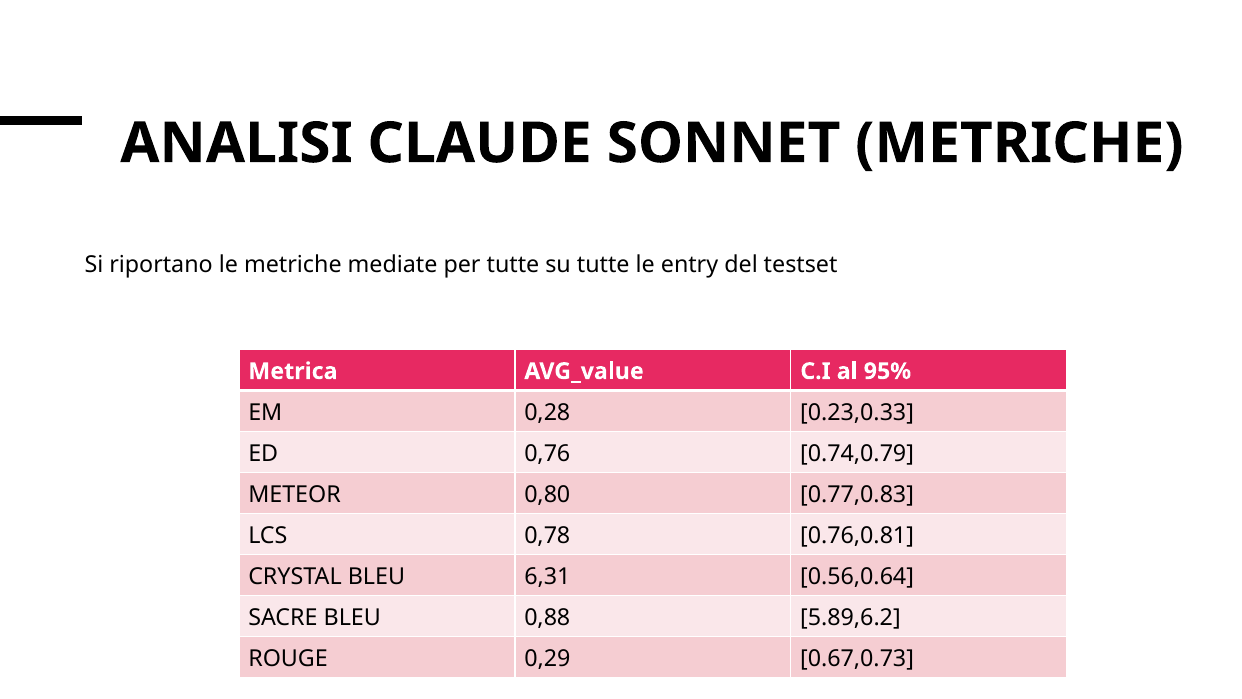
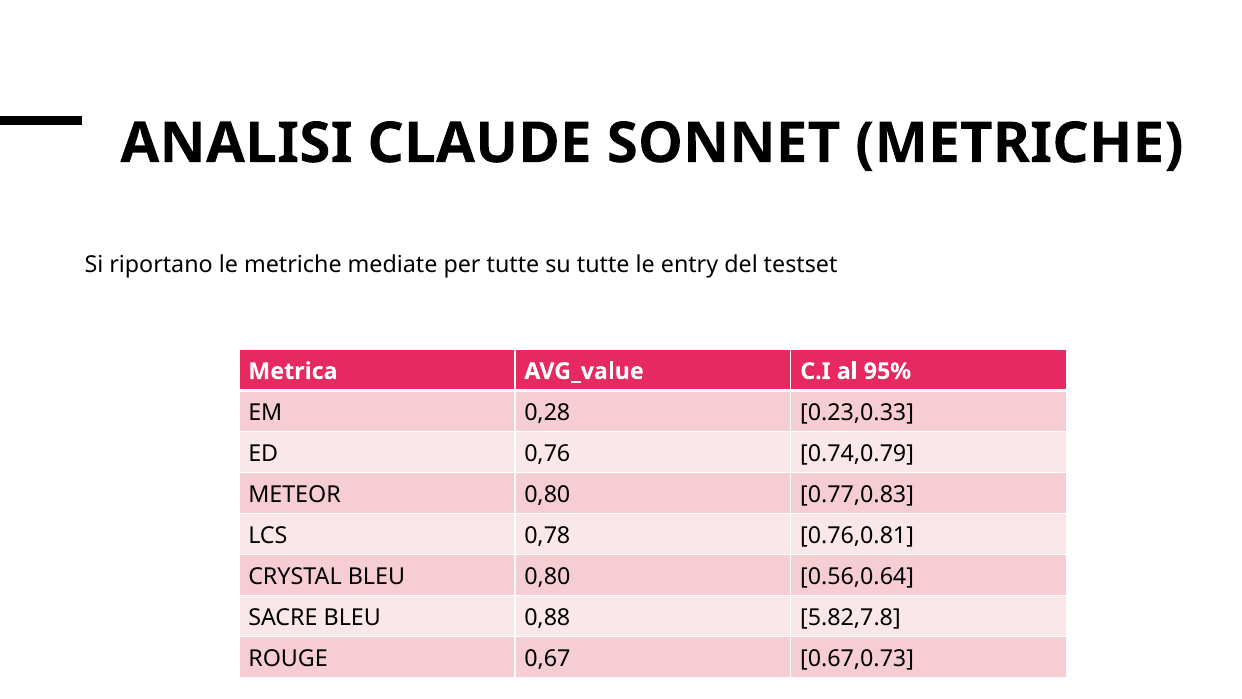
BLEU 6,31: 6,31 -> 0,80 (547, 576)
5.89,6.2: 5.89,6.2 -> 5.82,7.8 (850, 617)
0,29: 0,29 -> 0,67 (547, 658)
